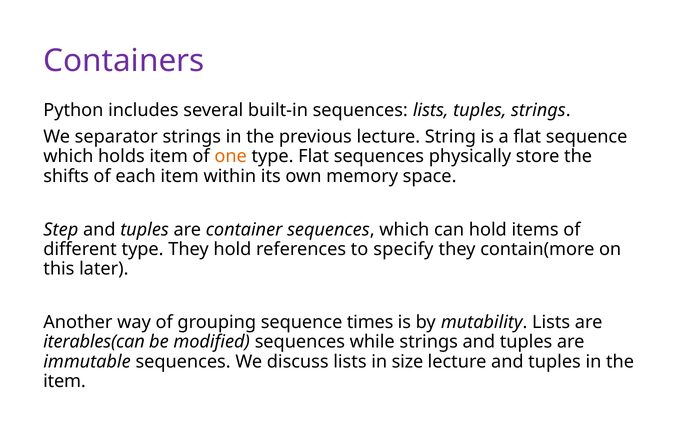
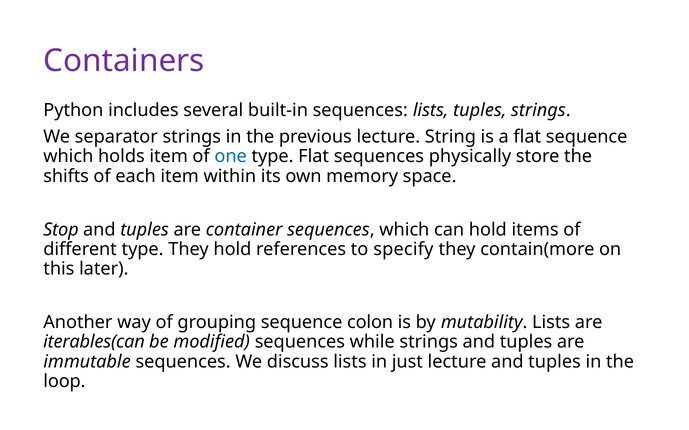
one colour: orange -> blue (231, 157)
Step: Step -> Stop (61, 230)
times: times -> colon (370, 323)
size: size -> just (407, 362)
item: item -> loop (64, 382)
